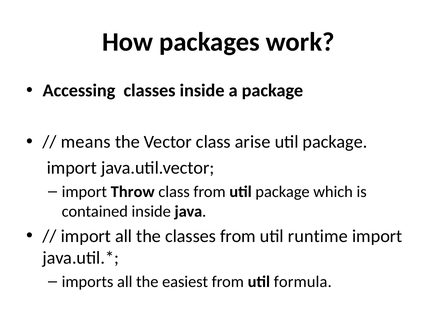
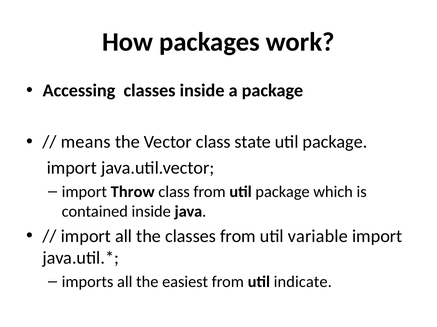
arise: arise -> state (253, 142)
runtime: runtime -> variable (318, 237)
formula: formula -> indicate (303, 282)
